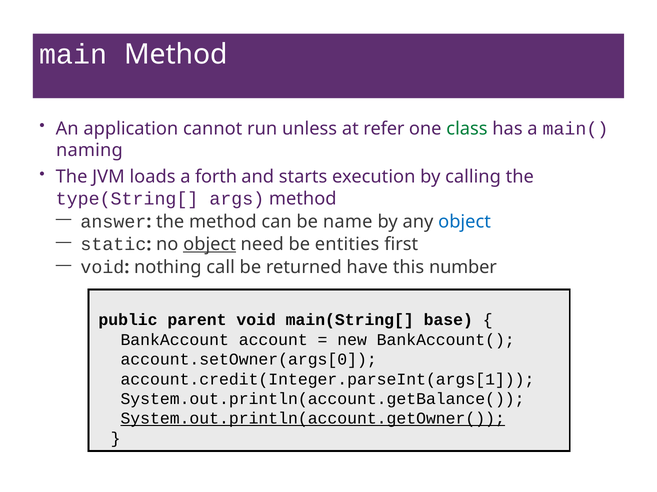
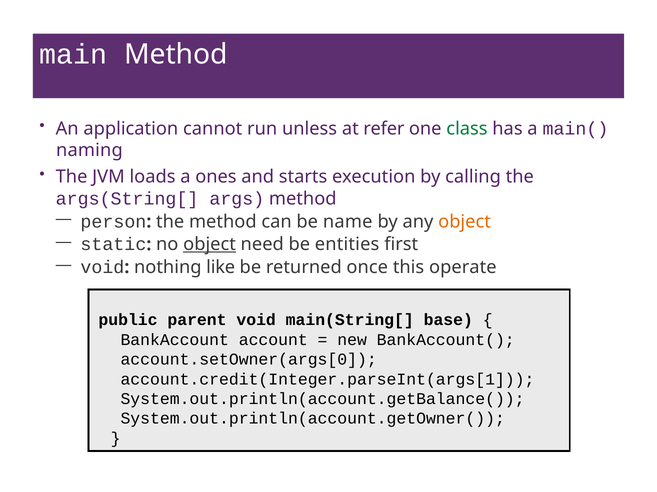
forth: forth -> ones (216, 177)
type(String[: type(String[ -> args(String[ (127, 199)
answer: answer -> person (113, 222)
object colour: blue -> orange (465, 222)
call: call -> like (221, 268)
have: have -> once (367, 268)
number: number -> operate (463, 268)
System.out.println(account.getOwner( underline: present -> none (313, 419)
